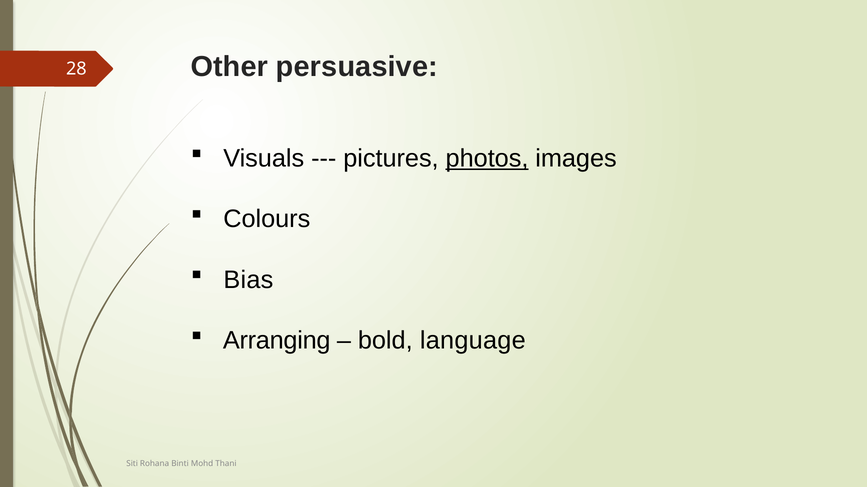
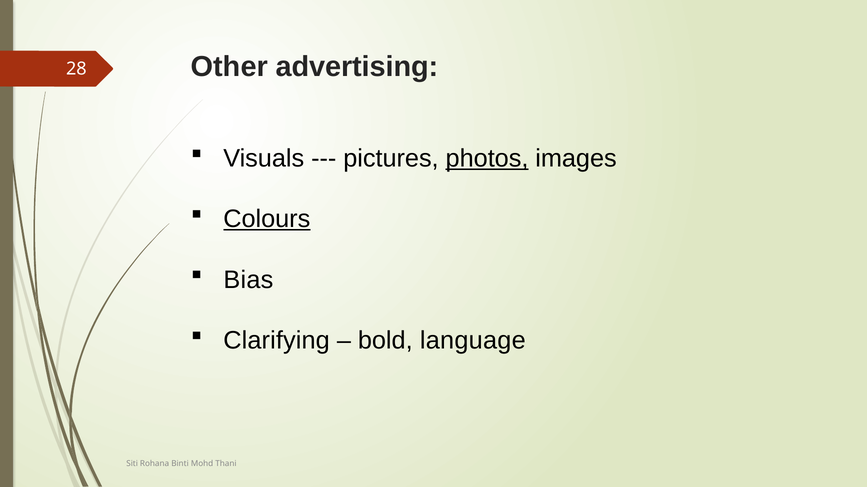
persuasive: persuasive -> advertising (357, 67)
Colours underline: none -> present (267, 219)
Arranging: Arranging -> Clarifying (277, 341)
